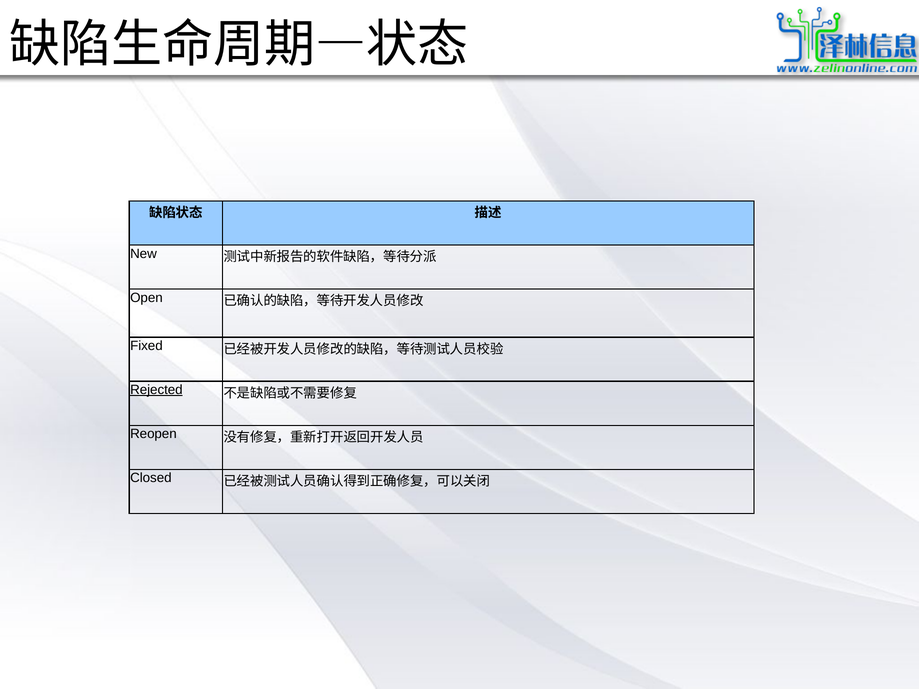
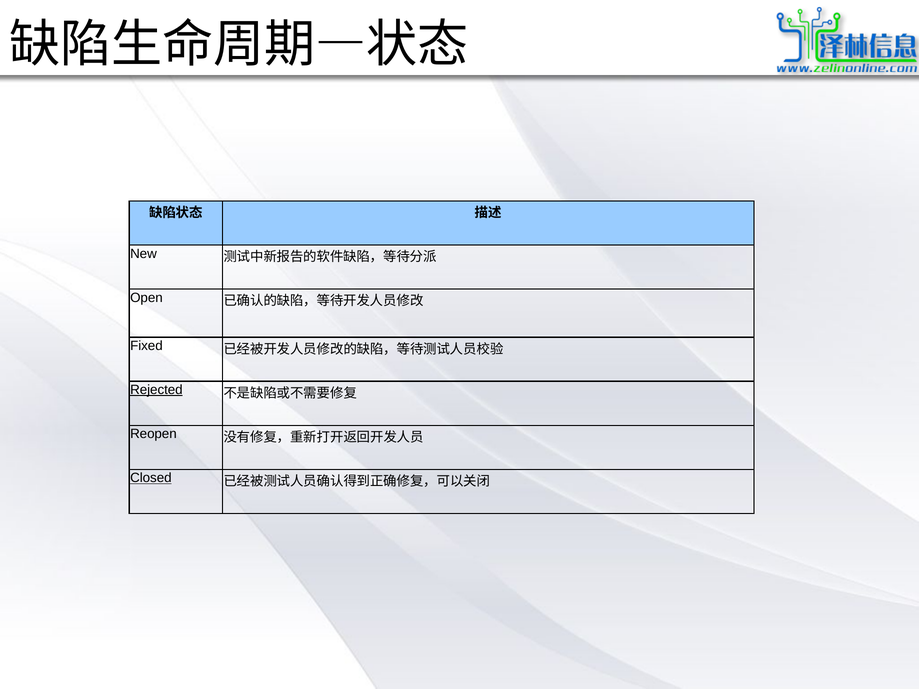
Closed underline: none -> present (151, 478)
